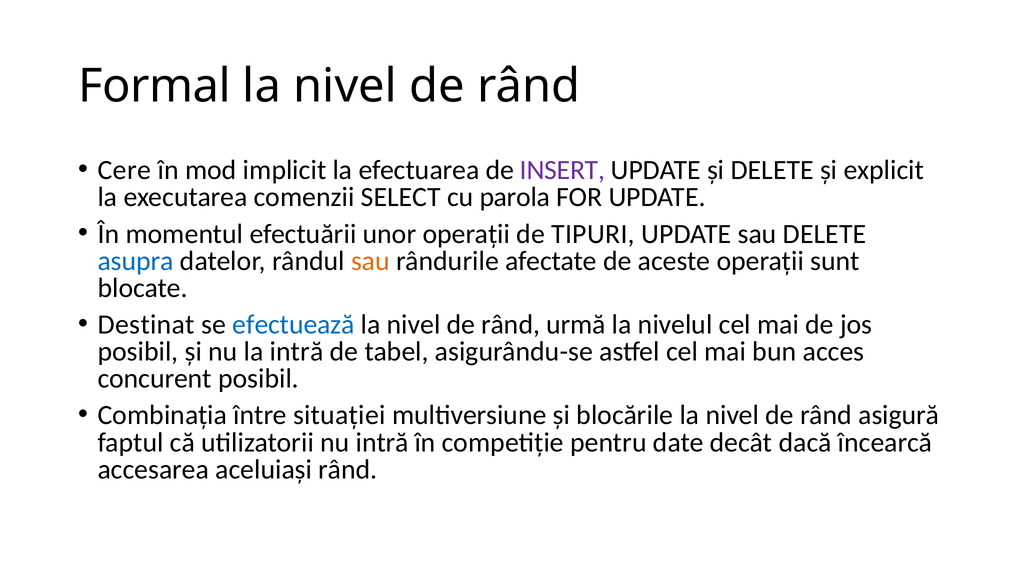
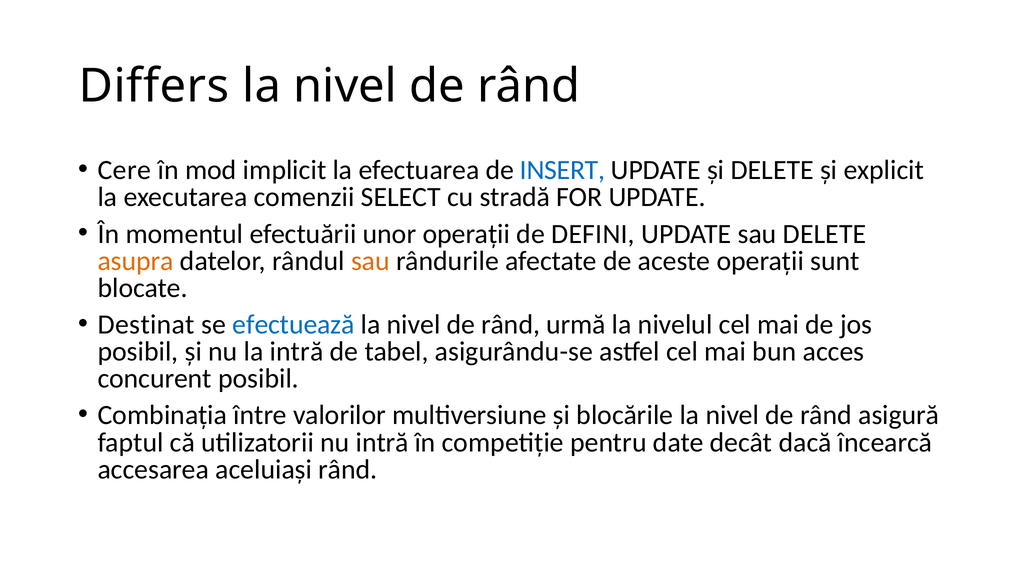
Formal: Formal -> Differs (154, 86)
INSERT colour: purple -> blue (563, 170)
parola: parola -> stradă (515, 197)
TIPURI: TIPURI -> DEFINI (593, 234)
asupra colour: blue -> orange (136, 261)
situaţiei: situaţiei -> valorilor (339, 415)
